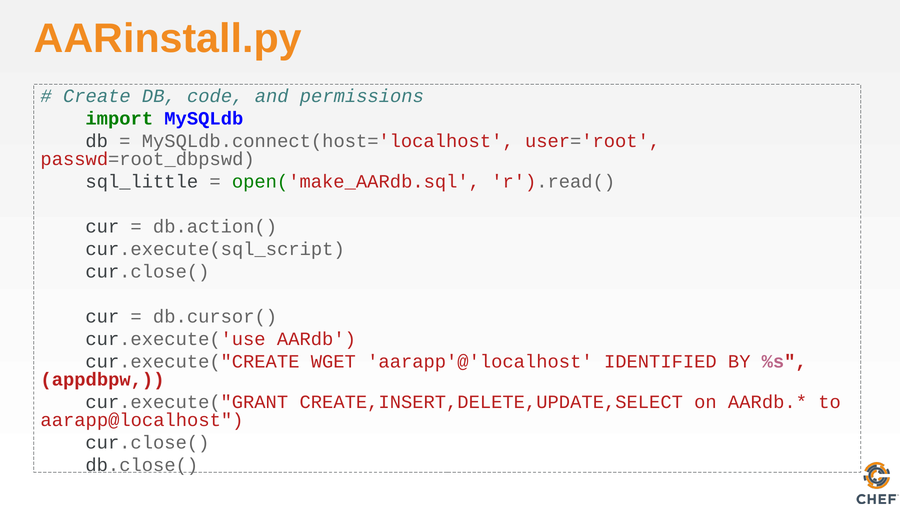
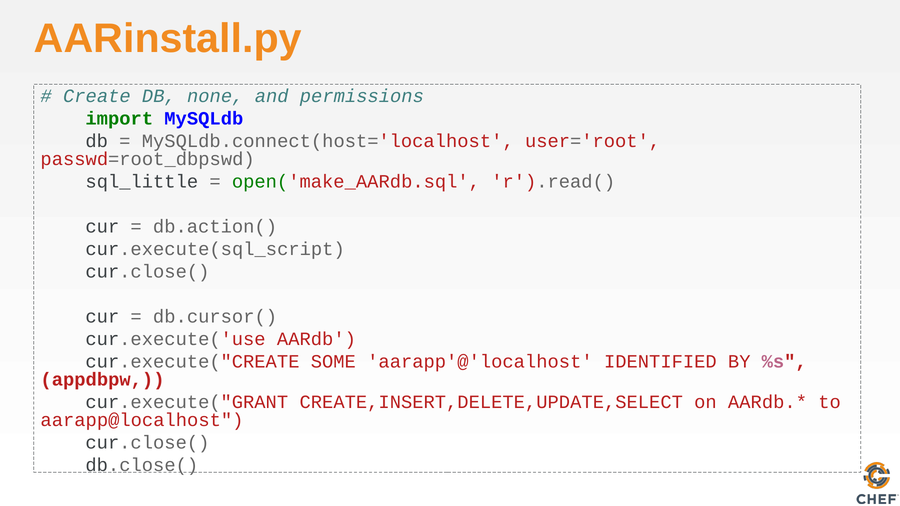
code: code -> none (215, 96)
WGET: WGET -> SOME (333, 362)
